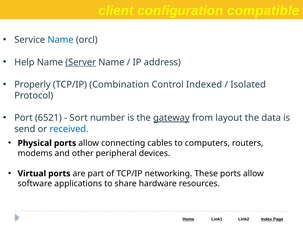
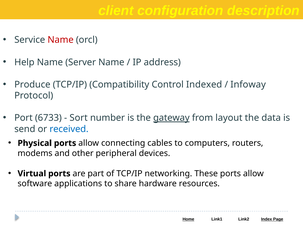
compatible: compatible -> description (263, 11)
Name colour: blue -> red (61, 40)
Server underline: present -> none (81, 62)
Properly: Properly -> Produce (32, 84)
Combination: Combination -> Compatibility (119, 84)
Isolated: Isolated -> Infoway (248, 84)
6521: 6521 -> 6733 (48, 118)
